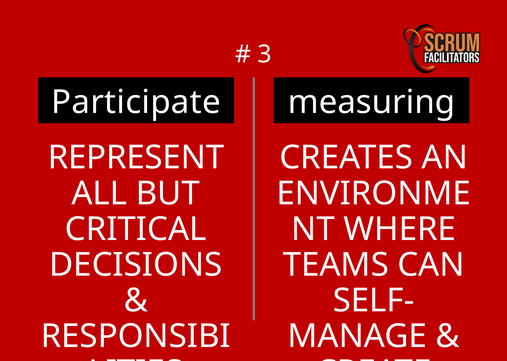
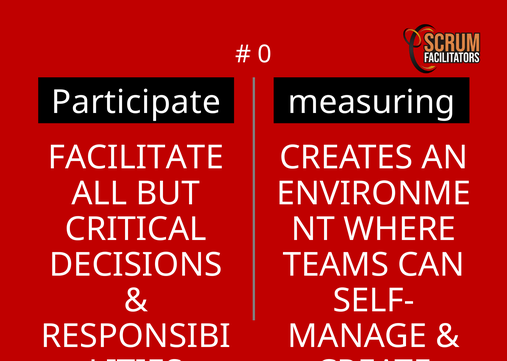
3: 3 -> 0 (265, 54)
REPRESENT: REPRESENT -> FACILITATE (136, 158)
